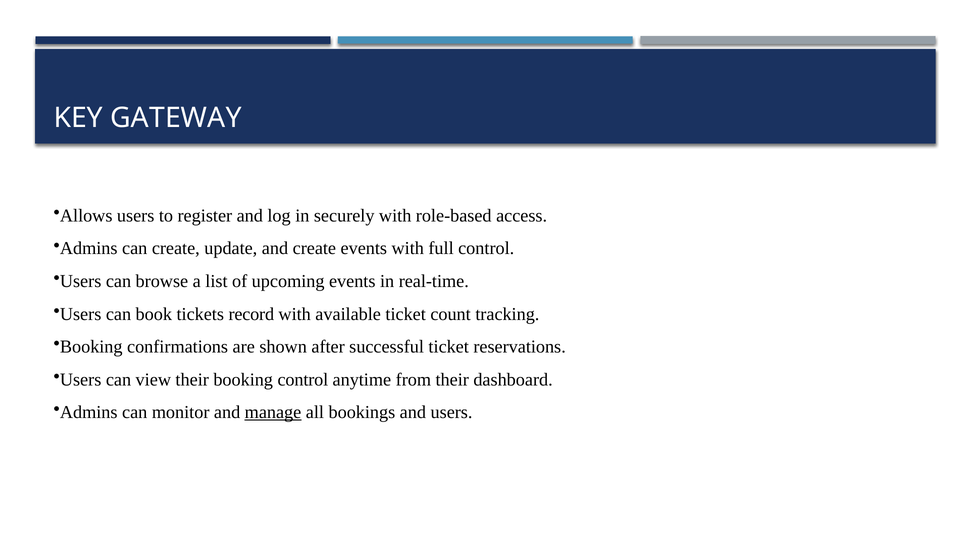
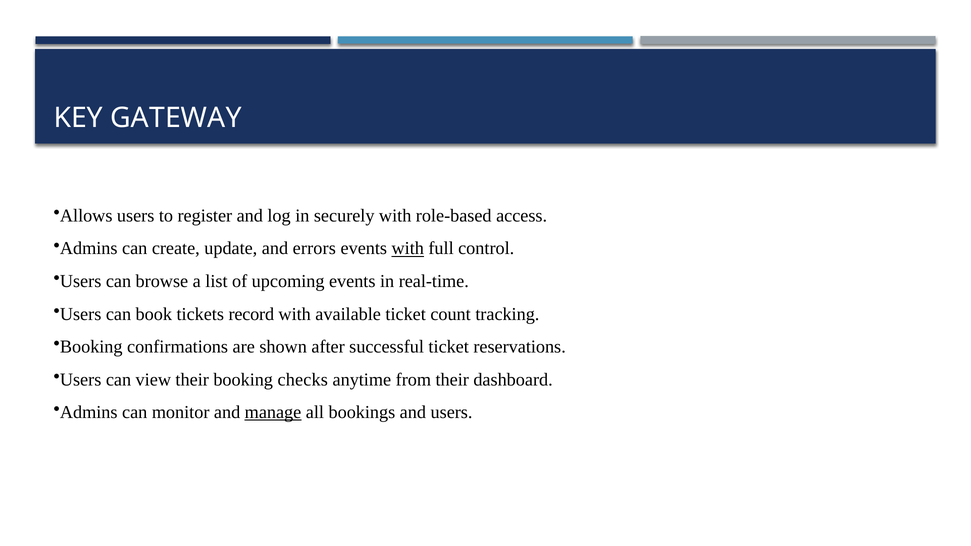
and create: create -> errors (314, 249)
with underline: none -> present (408, 249)
booking control: control -> checks (303, 380)
